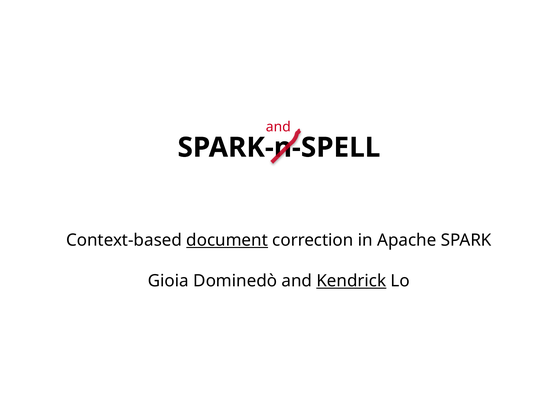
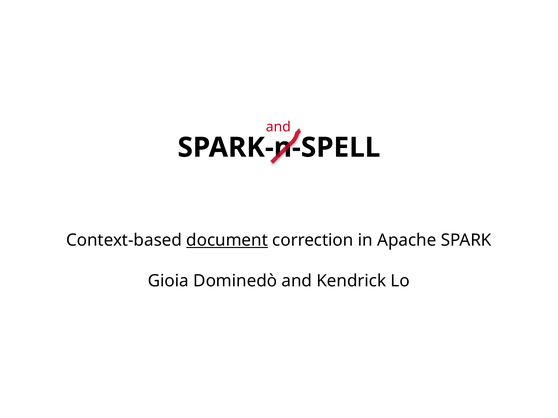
Kendrick underline: present -> none (351, 281)
